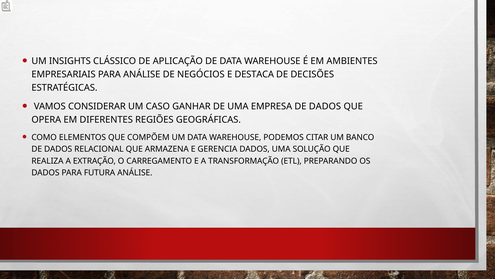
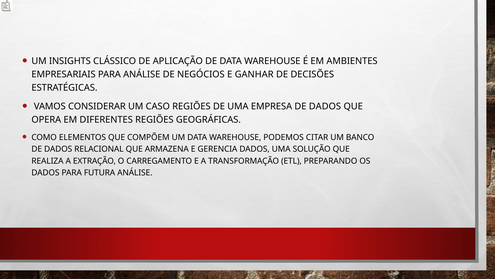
DESTACA: DESTACA -> GANHAR (254, 74)
CASO GANHAR: GANHAR -> REGIÕES (191, 106)
